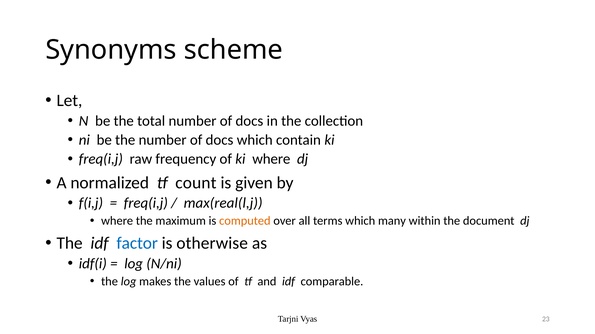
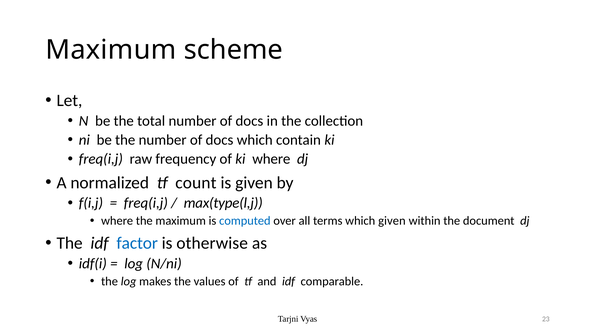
Synonyms: Synonyms -> Maximum (111, 50)
max(real(l,j: max(real(l,j -> max(type(l,j (223, 204)
computed colour: orange -> blue (245, 221)
which many: many -> given (392, 221)
